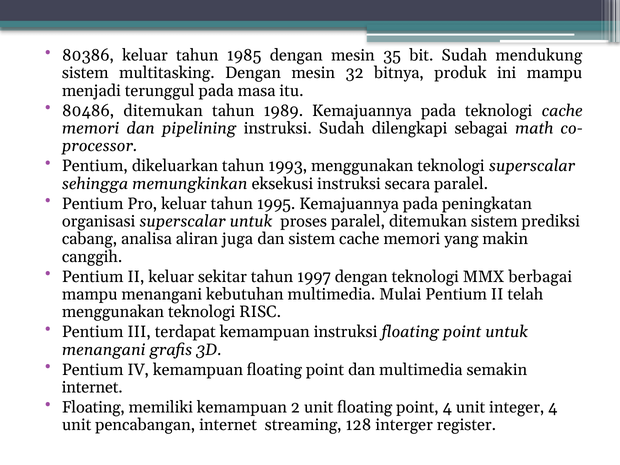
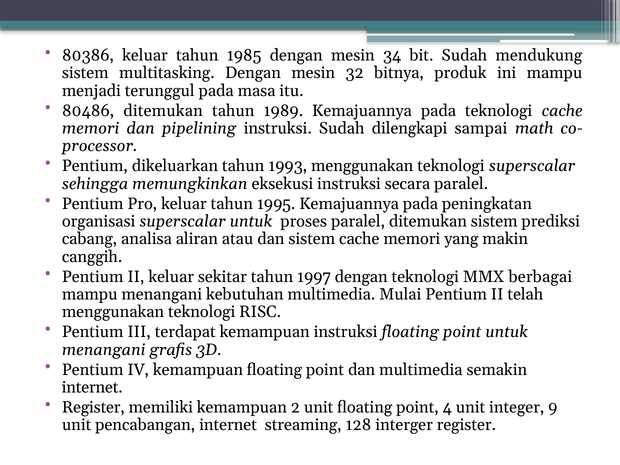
35: 35 -> 34 (392, 55)
sebagai: sebagai -> sampai (481, 128)
juga: juga -> atau (238, 239)
Floating: Floating -> Register (93, 407)
integer 4: 4 -> 9 (553, 407)
